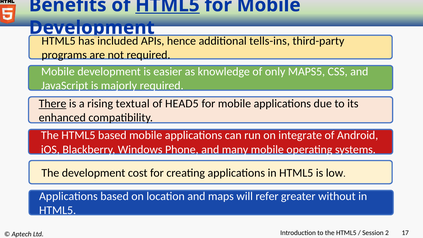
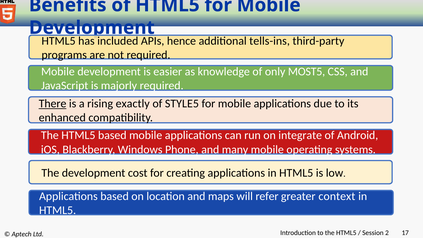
HTML5 underline: present -> none (167, 5)
MAPS5: MAPS5 -> MOST5 (307, 72)
textual: textual -> exactly (133, 104)
HEAD5: HEAD5 -> STYLE5 (182, 104)
without: without -> context (337, 196)
